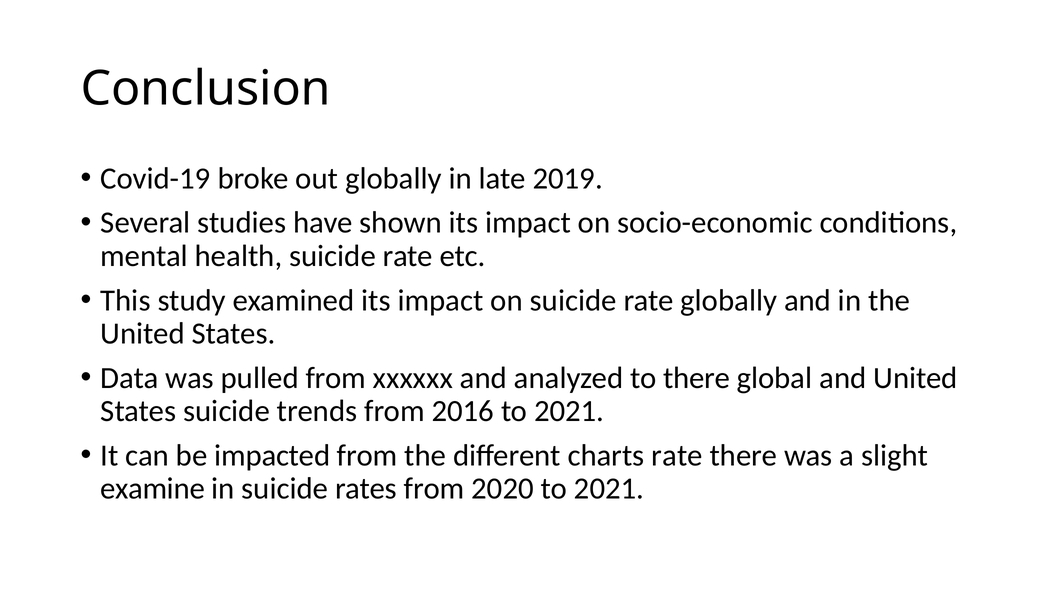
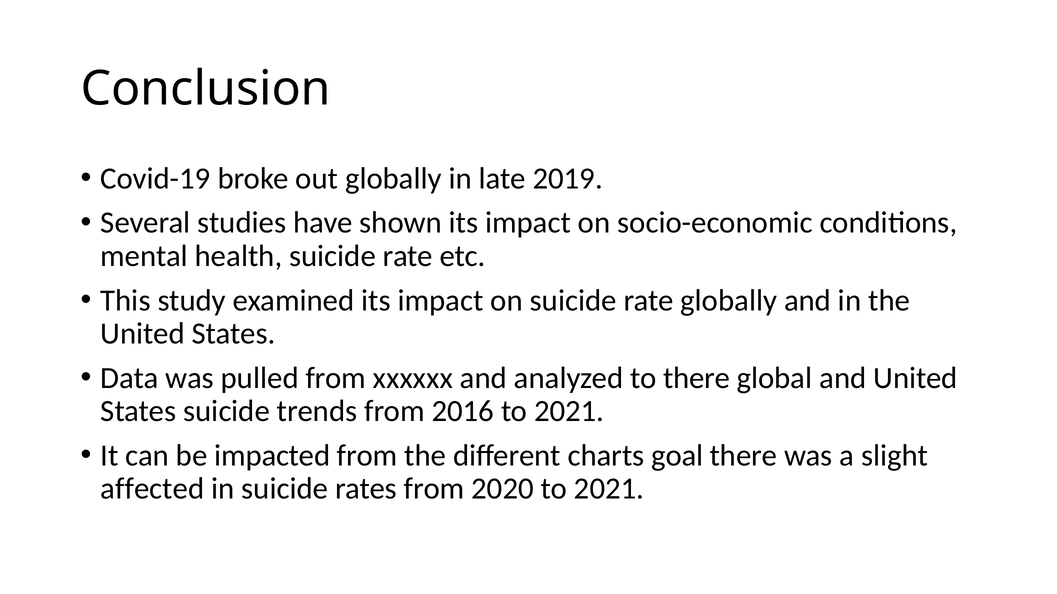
charts rate: rate -> goal (677, 456)
examine: examine -> affected (152, 489)
